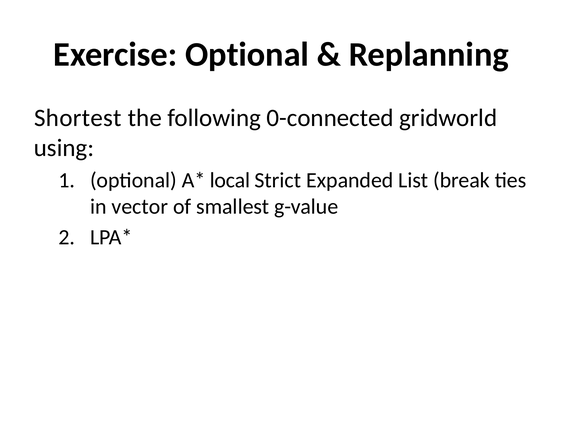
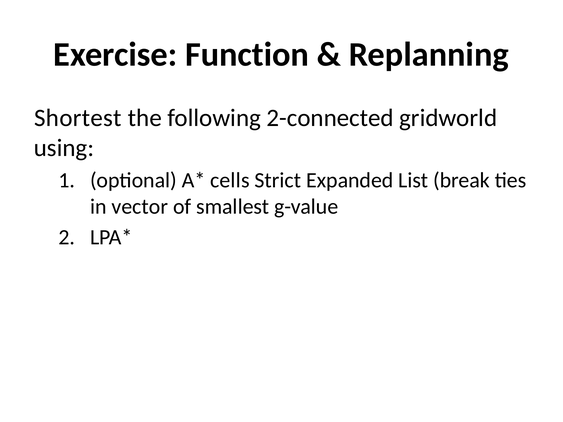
Exercise Optional: Optional -> Function (247, 55)
0-connected: 0-connected -> 2-connected (330, 118)
local: local -> cells (230, 180)
